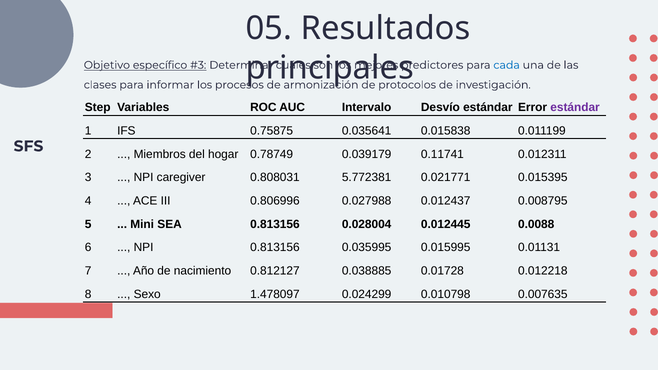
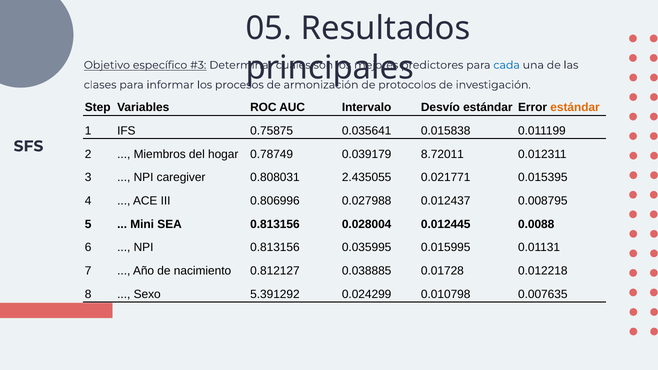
estándar colour: purple -> orange (575, 108)
0.11741: 0.11741 -> 8.72011 (442, 154)
5.772381: 5.772381 -> 2.435055 (367, 178)
1.478097: 1.478097 -> 5.391292 (275, 294)
